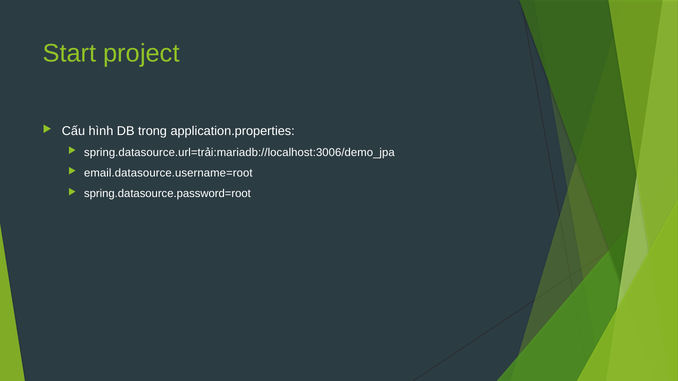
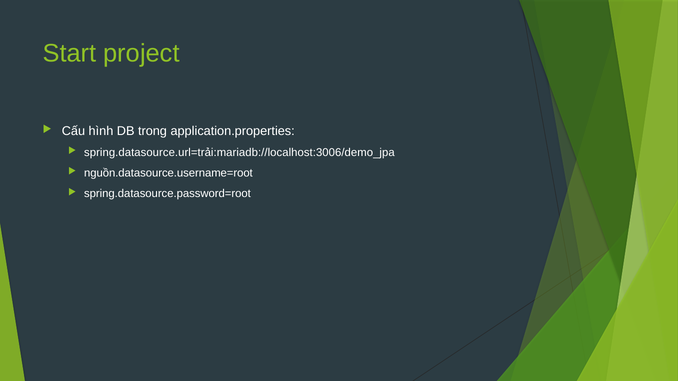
email.datasource.username=root: email.datasource.username=root -> nguồn.datasource.username=root (168, 173)
